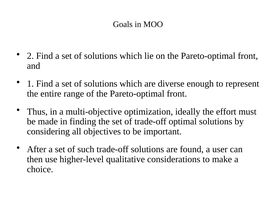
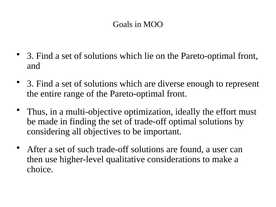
2: 2 -> 3 (30, 56)
1: 1 -> 3 (30, 84)
